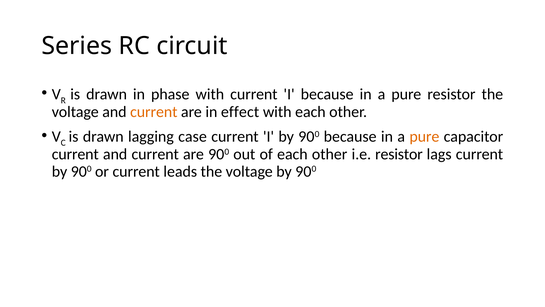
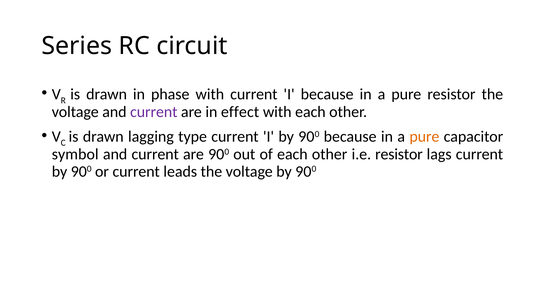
current colour: orange -> purple (154, 112)
case: case -> type (193, 136)
current: current -> symbol (75, 154)
